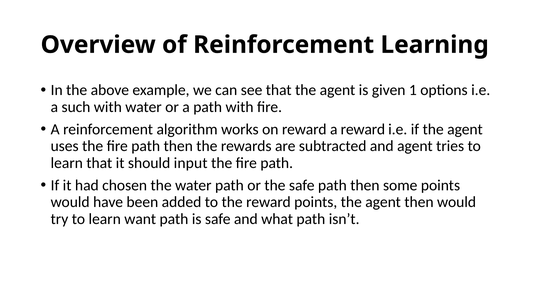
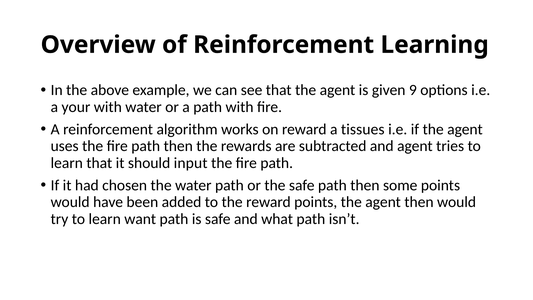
1: 1 -> 9 (413, 90)
such: such -> your (76, 107)
a reward: reward -> tissues (363, 129)
